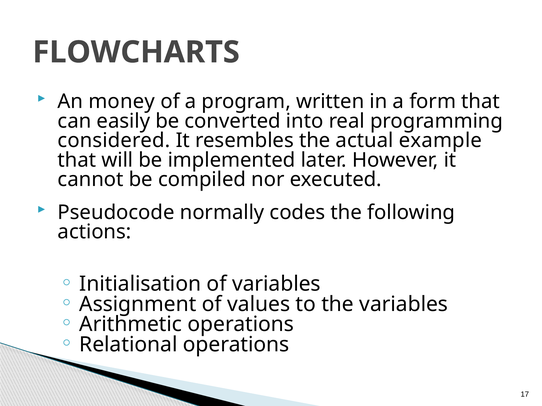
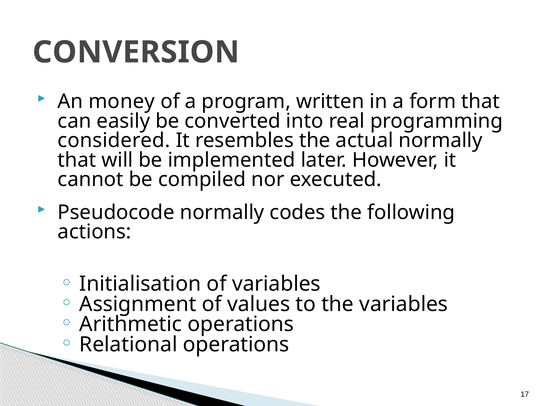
FLOWCHARTS: FLOWCHARTS -> CONVERSION (136, 52)
actual example: example -> normally (441, 141)
